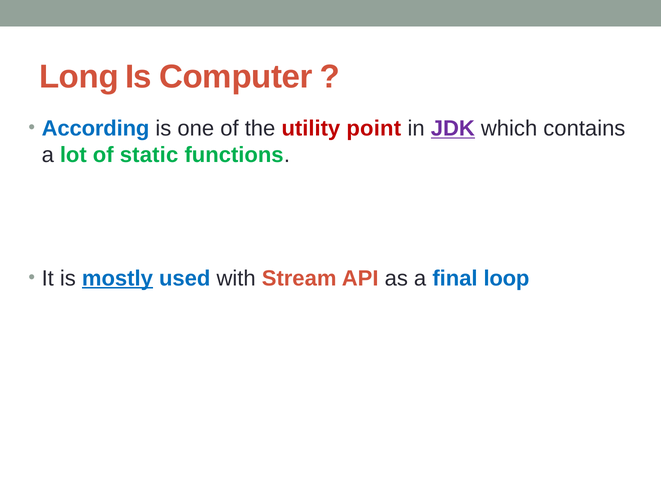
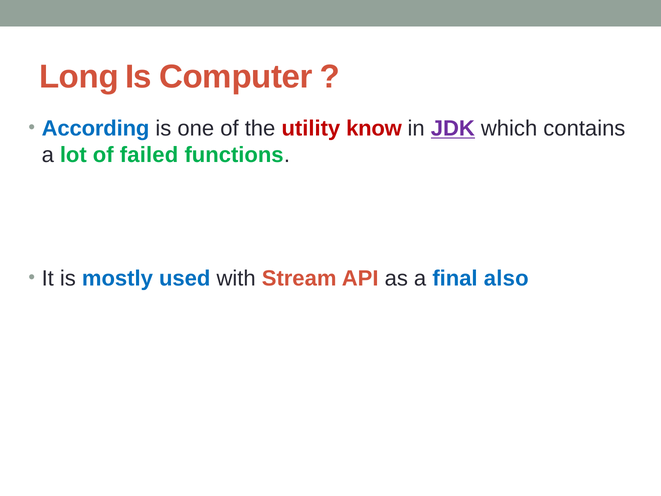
point: point -> know (374, 128)
static: static -> failed (149, 155)
mostly underline: present -> none (117, 278)
loop: loop -> also (506, 278)
